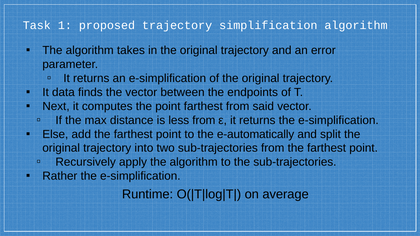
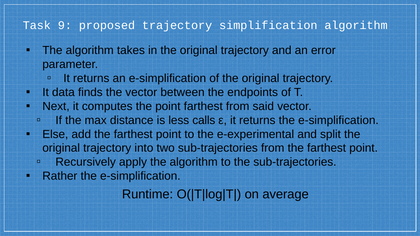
1: 1 -> 9 (65, 25)
less from: from -> calls (204, 120)
e-automatically: e-automatically -> e-experimental (256, 134)
